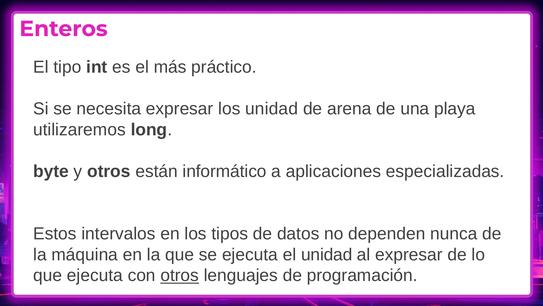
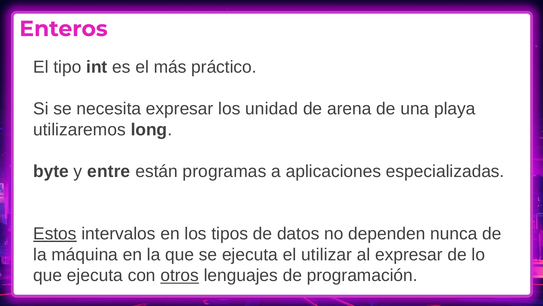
y otros: otros -> entre (109, 171)
informático: informático -> programas (224, 171)
Estos underline: none -> present (55, 233)
el unidad: unidad -> utilizar (327, 254)
